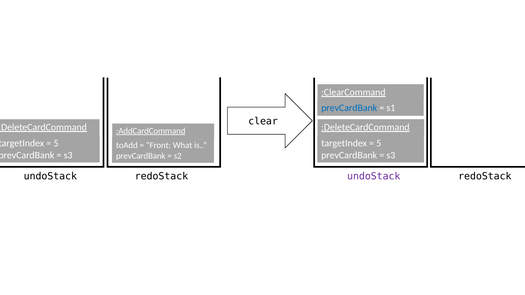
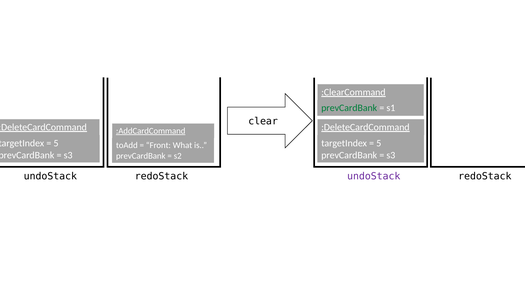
prevCardBank colour: blue -> green (349, 108)
